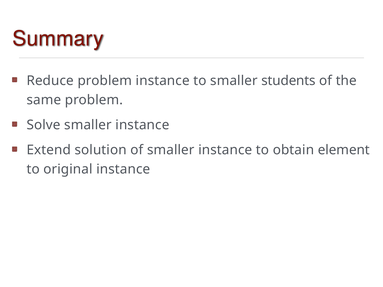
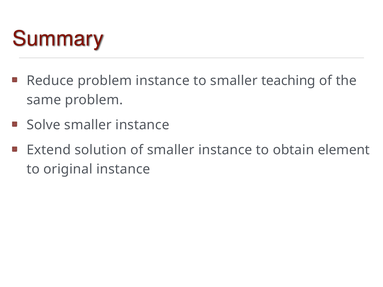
students: students -> teaching (288, 81)
